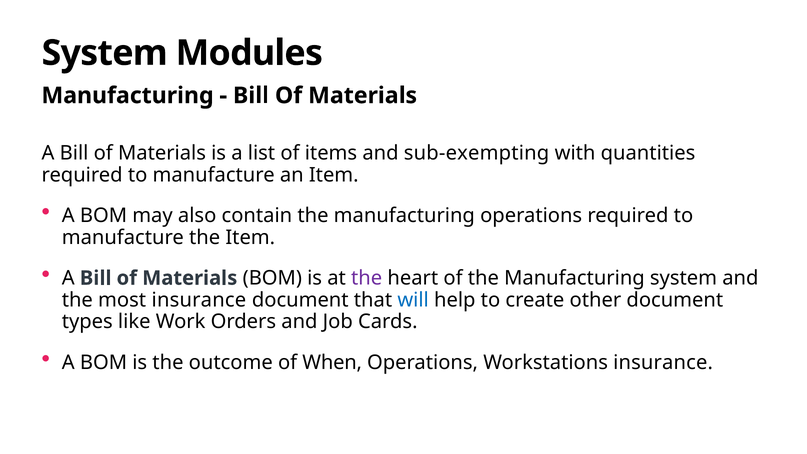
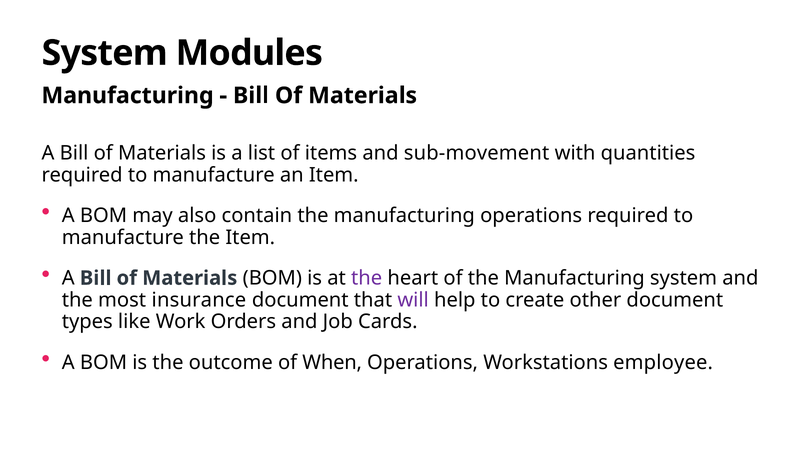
sub-exempting: sub-exempting -> sub-movement (477, 153)
will colour: blue -> purple (413, 300)
Workstations insurance: insurance -> employee (663, 362)
